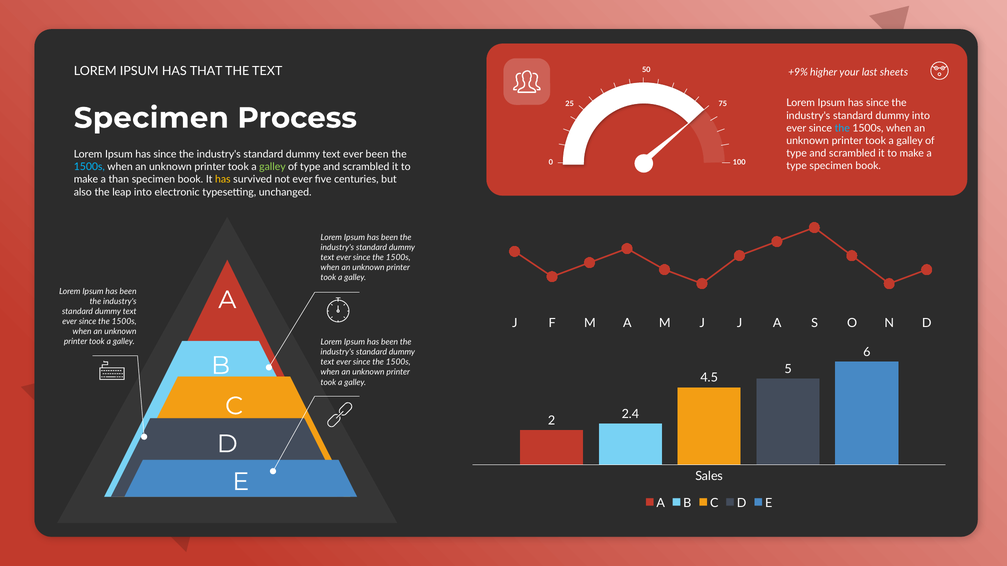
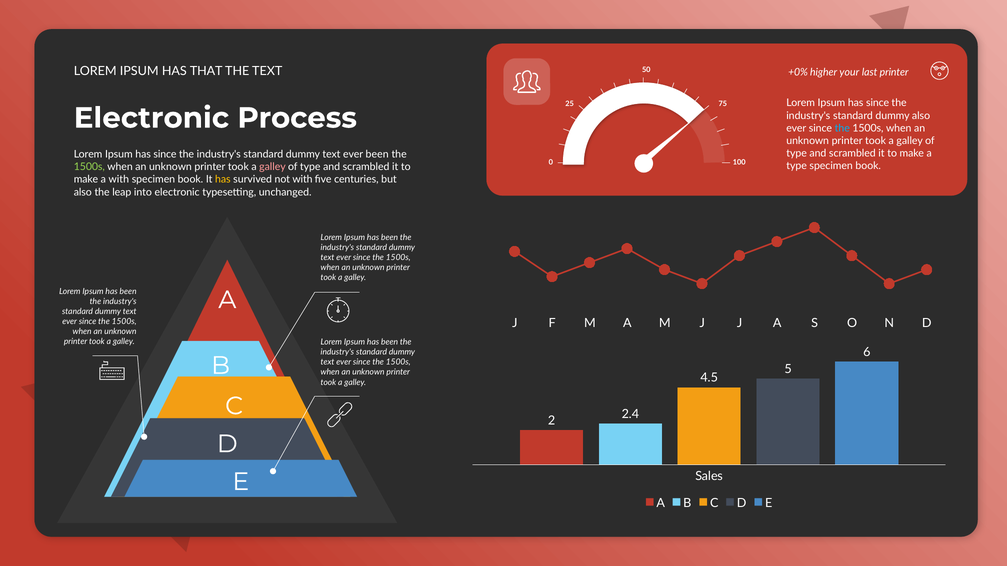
+9%: +9% -> +0% (798, 72)
last sheets: sheets -> printer (894, 72)
Specimen: Specimen -> Electronic (151, 118)
dummy into: into -> also (921, 116)
1500s colour: light blue -> light green (89, 167)
galley colour: light green -> pink (272, 167)
a than: than -> with (119, 180)
not ever: ever -> with (302, 180)
